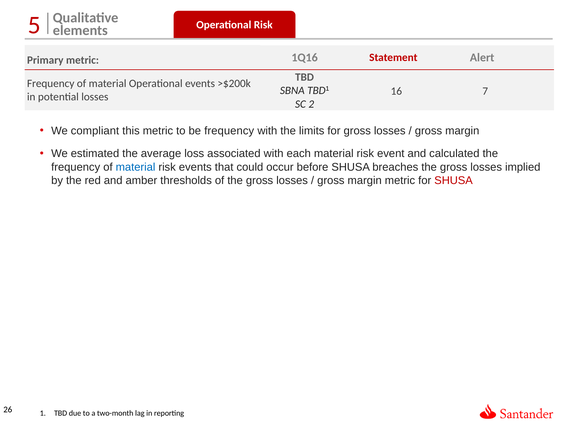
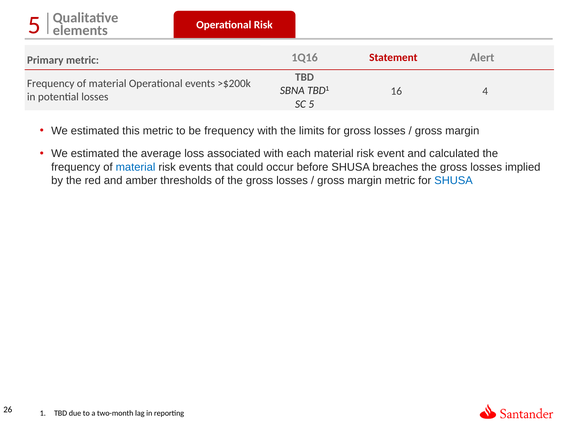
7: 7 -> 4 (485, 91)
SC 2: 2 -> 5 (311, 104)
compliant: compliant -> estimated (95, 131)
SHUSA colour: red -> blue (454, 180)
